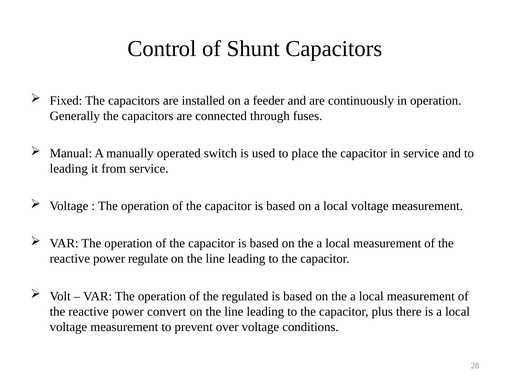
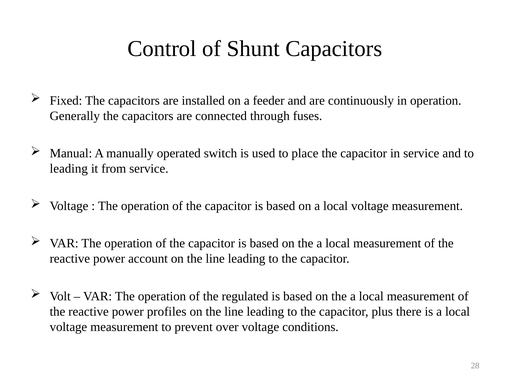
regulate: regulate -> account (148, 258)
convert: convert -> profiles (167, 311)
